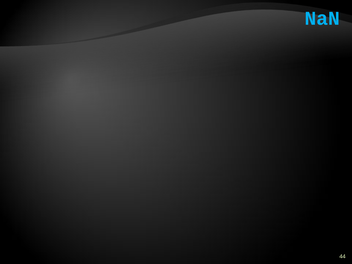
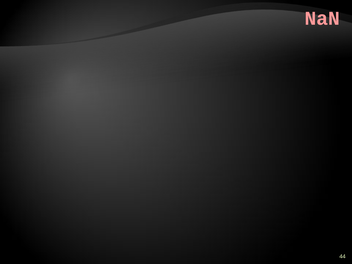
NaN colour: light blue -> pink (322, 18)
